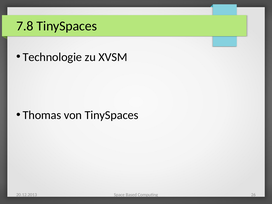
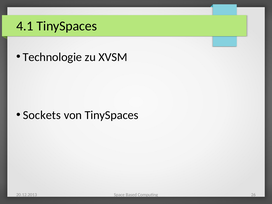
7.8: 7.8 -> 4.1 (25, 26)
Thomas: Thomas -> Sockets (42, 115)
